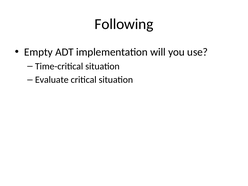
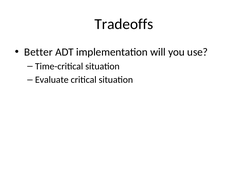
Following: Following -> Tradeoffs (124, 24)
Empty: Empty -> Better (38, 52)
